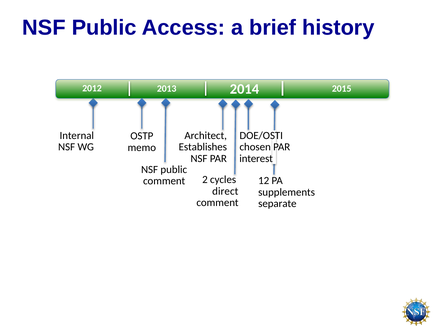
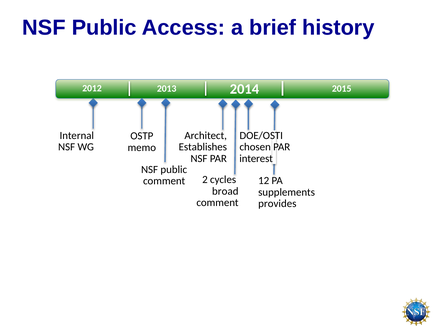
direct: direct -> broad (225, 191)
separate: separate -> provides (277, 203)
